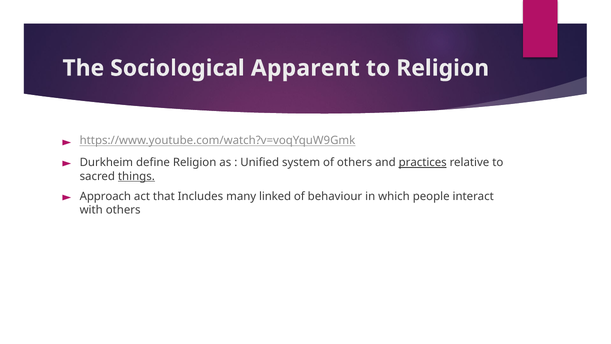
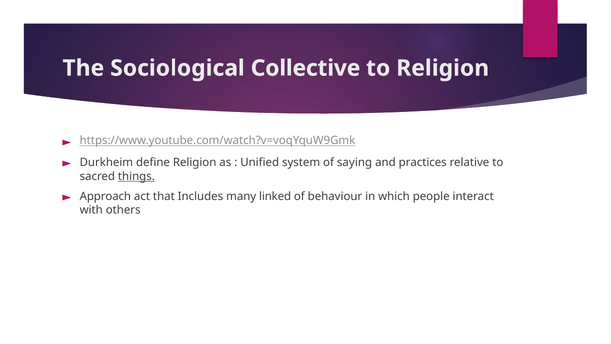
Apparent: Apparent -> Collective (306, 68)
of others: others -> saying (355, 162)
practices underline: present -> none (423, 162)
